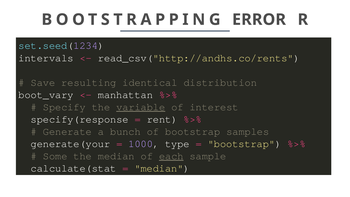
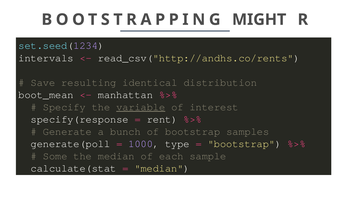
ERROR: ERROR -> MIGHT (259, 20)
boot_vary: boot_vary -> boot_mean (46, 95)
generate(your: generate(your -> generate(poll (70, 144)
each underline: present -> none (171, 156)
